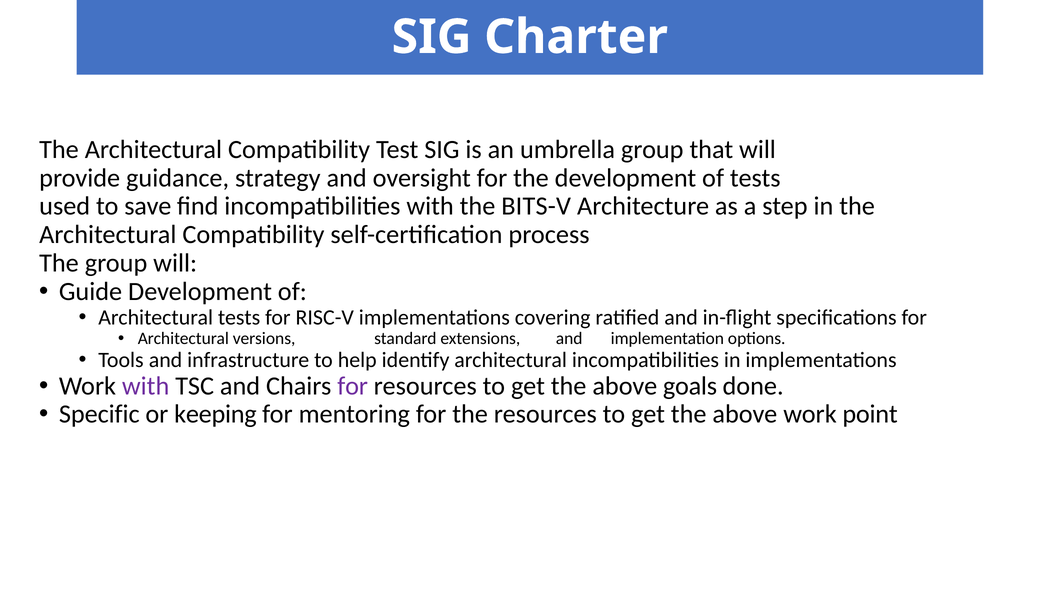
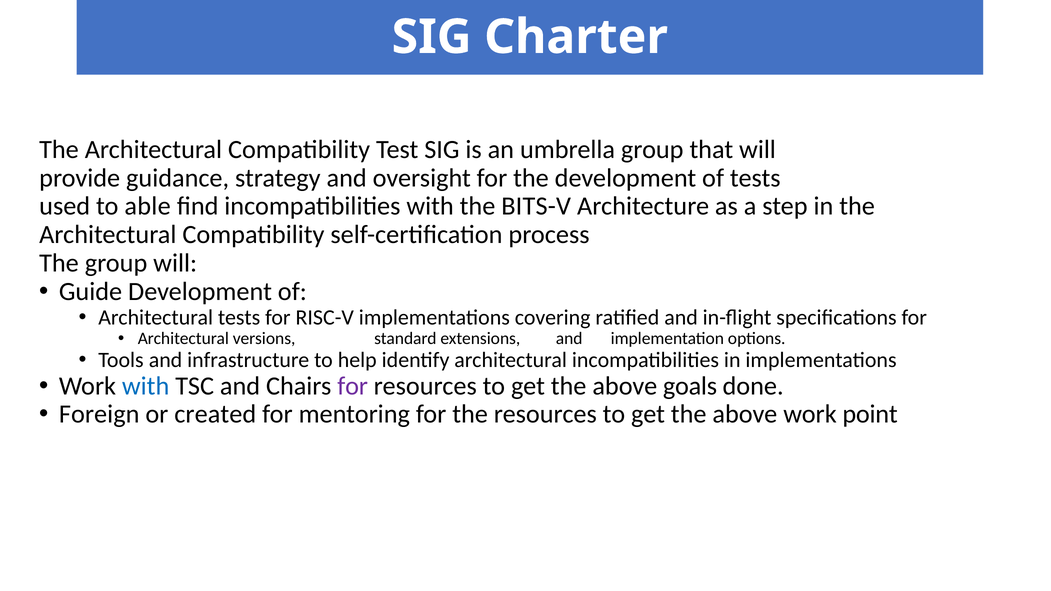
save: save -> able (148, 206)
with colour: purple -> blue (146, 386)
Specific: Specific -> Foreign (99, 414)
keeping: keeping -> created (215, 414)
